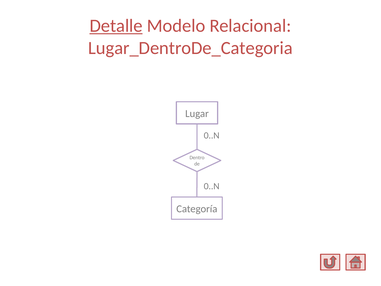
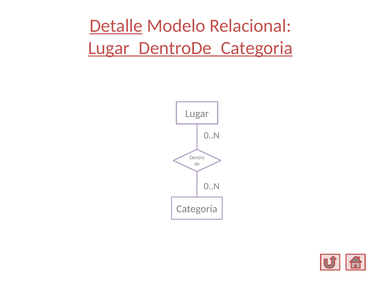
Lugar_DentroDe_Categoria underline: none -> present (190, 48)
